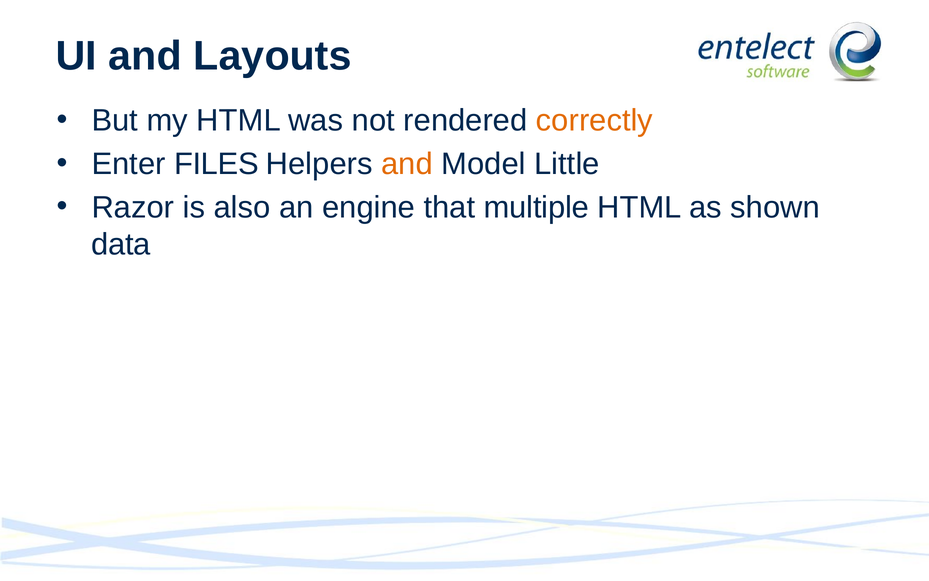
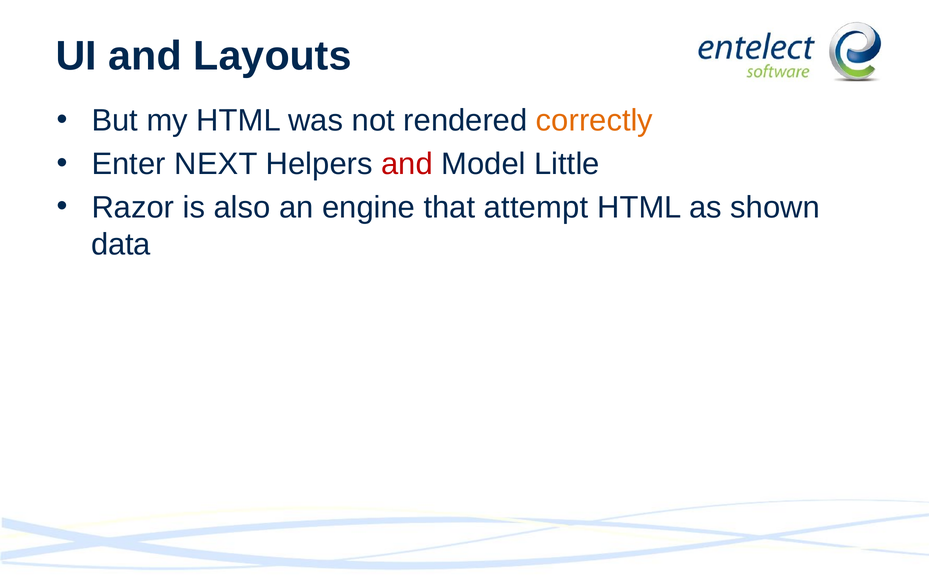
FILES: FILES -> NEXT (216, 164)
and colour: orange -> red (407, 164)
multiple: multiple -> attempt (536, 207)
